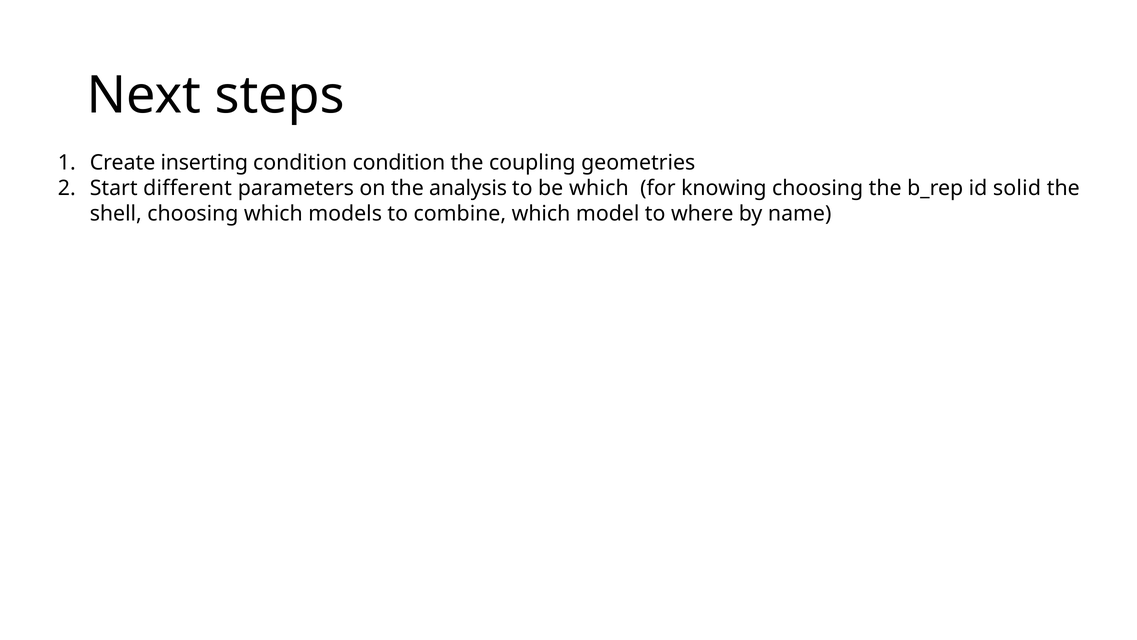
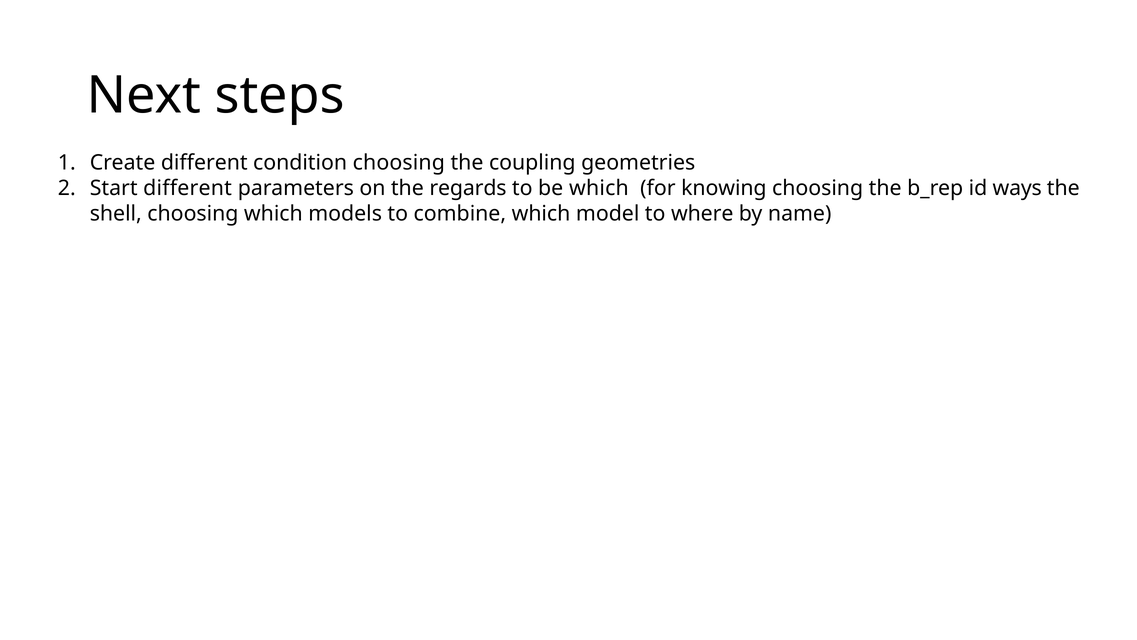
Create inserting: inserting -> different (204, 163)
condition condition: condition -> choosing (399, 163)
analysis: analysis -> regards (468, 188)
solid: solid -> ways (1017, 188)
